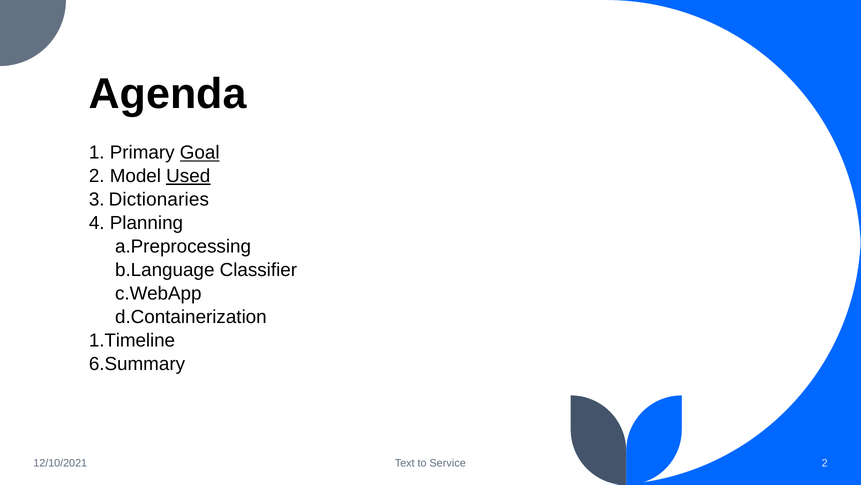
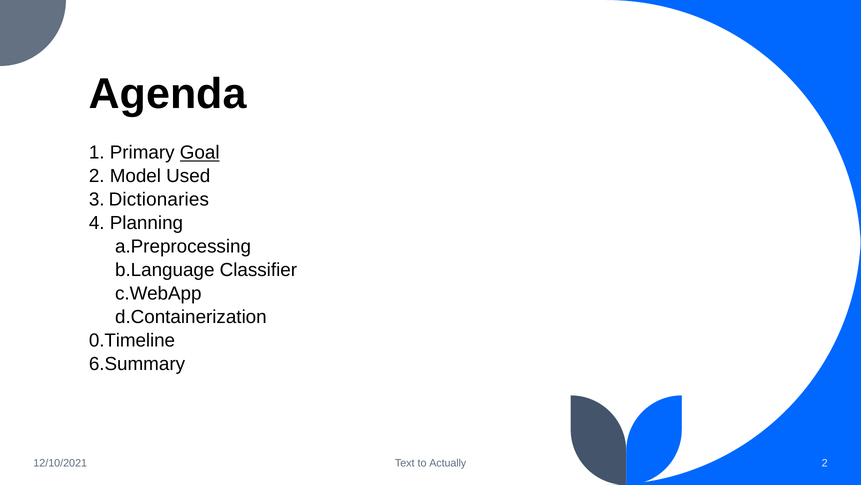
Used underline: present -> none (188, 176)
1.Timeline: 1.Timeline -> 0.Timeline (132, 340)
Service: Service -> Actually (448, 463)
